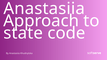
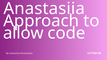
state: state -> allow (23, 33)
